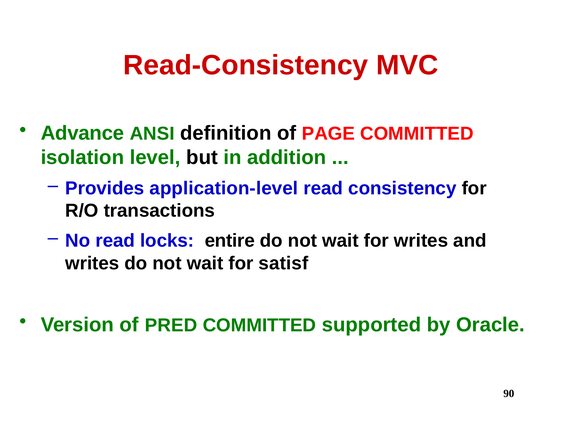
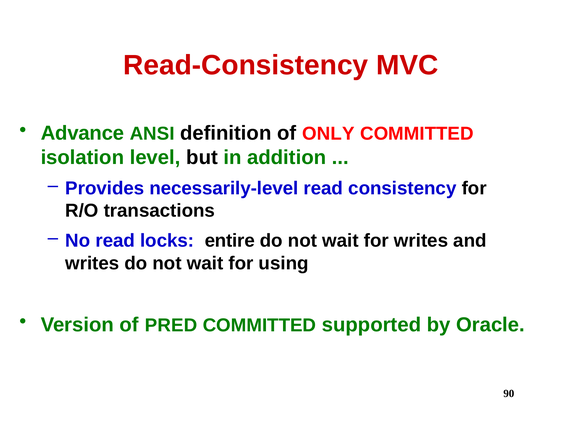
PAGE: PAGE -> ONLY (328, 134)
application-level: application-level -> necessarily-level (224, 189)
satisf: satisf -> using (284, 264)
